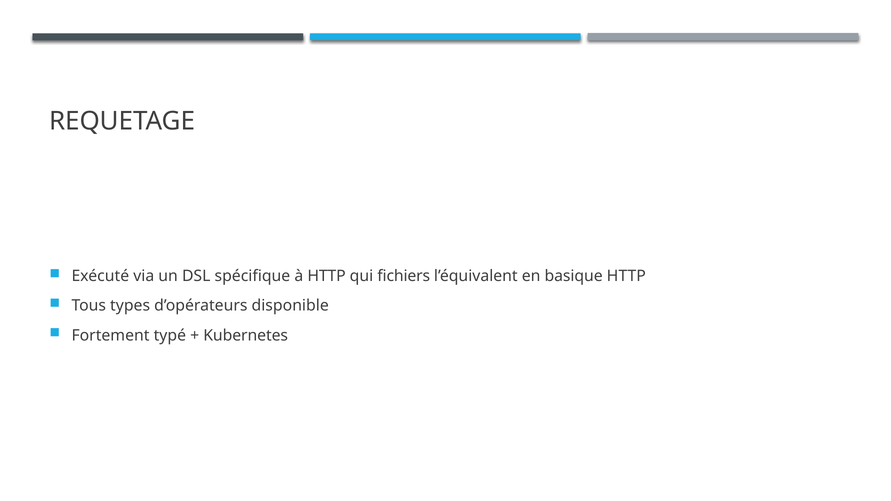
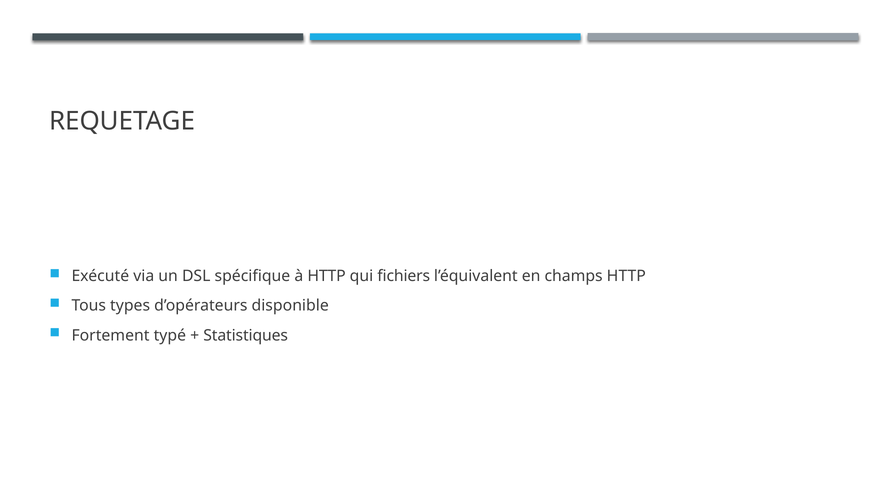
basique: basique -> champs (574, 276)
Kubernetes: Kubernetes -> Statistiques (246, 335)
